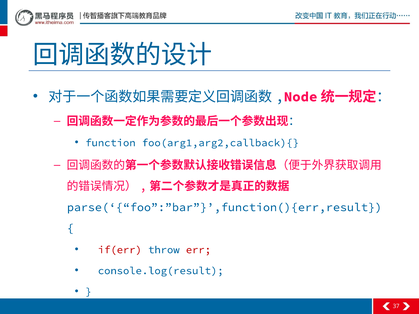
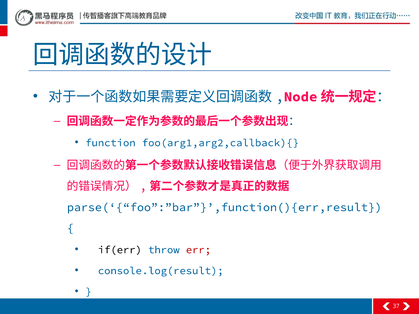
if(err colour: red -> black (120, 250)
